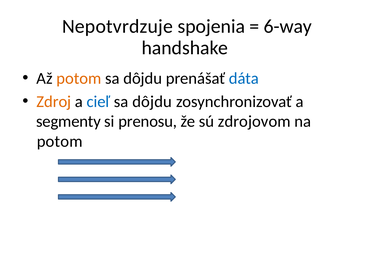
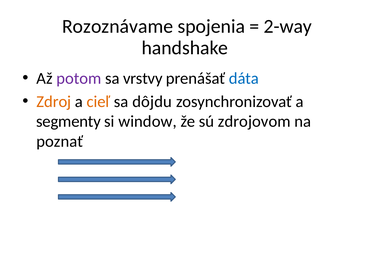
Nepotvrdzuje: Nepotvrdzuje -> Rozoznávame (118, 27)
6-way: 6-way -> 2-way (288, 27)
potom colour: orange -> purple (79, 78)
dôjdu: dôjdu -> vrstvy (143, 78)
cieľ colour: blue -> orange (98, 102)
prenosu: prenosu -> window (148, 122)
potom: potom -> poznať (60, 142)
